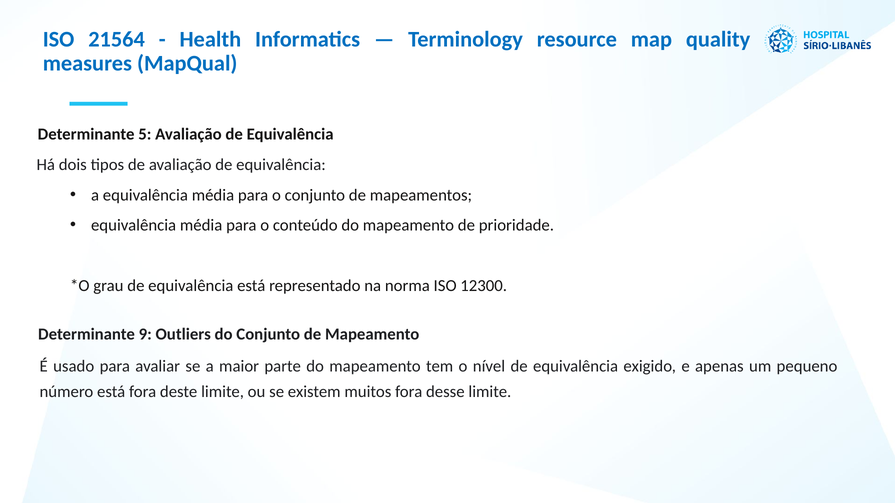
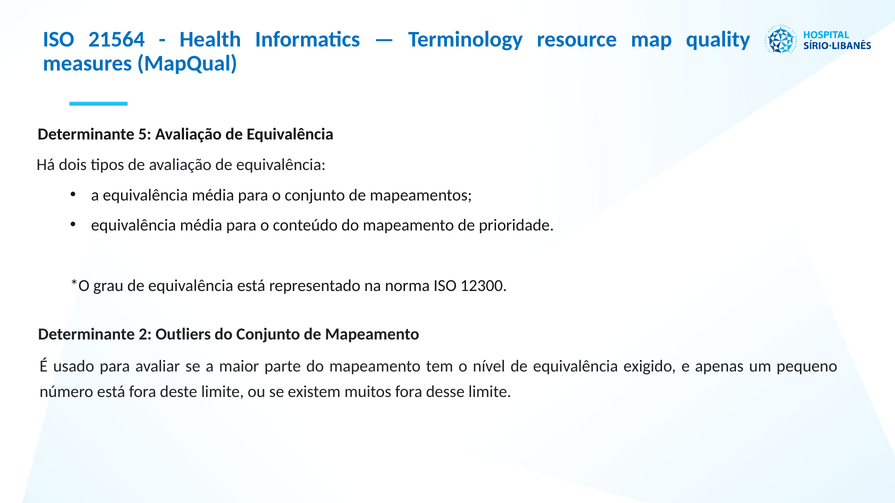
9: 9 -> 2 (145, 335)
